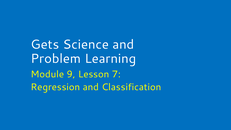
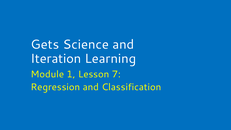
Problem: Problem -> Iteration (56, 59)
9: 9 -> 1 (71, 74)
